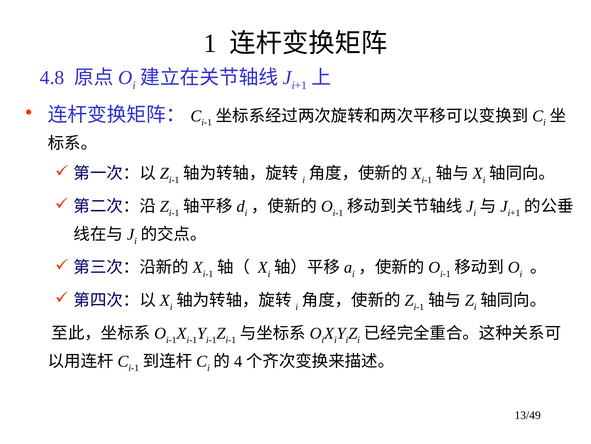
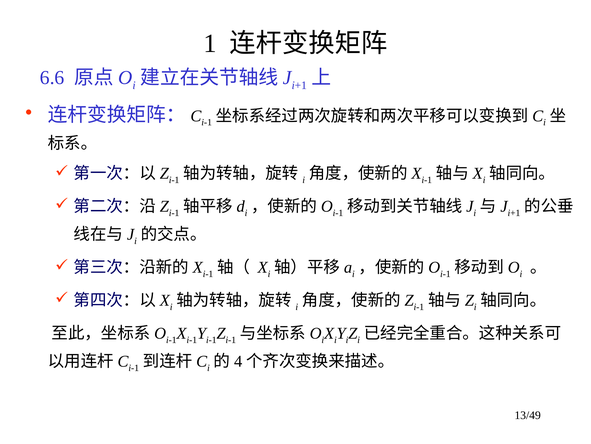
4.8: 4.8 -> 6.6 (52, 78)
